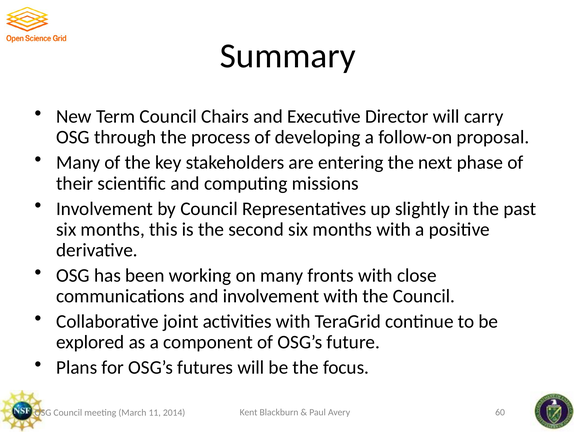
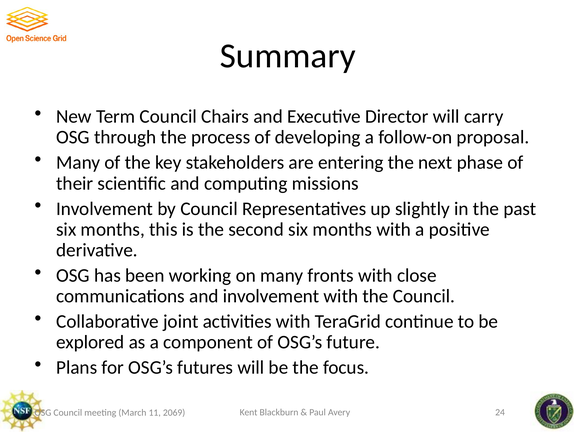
60: 60 -> 24 (500, 412)
2014: 2014 -> 2069 (174, 413)
